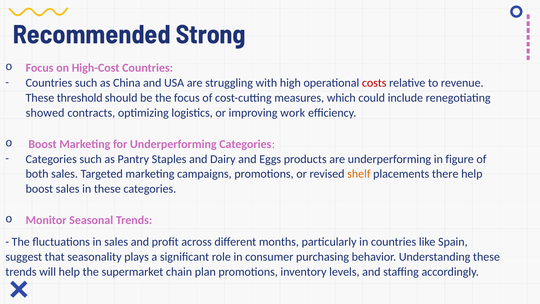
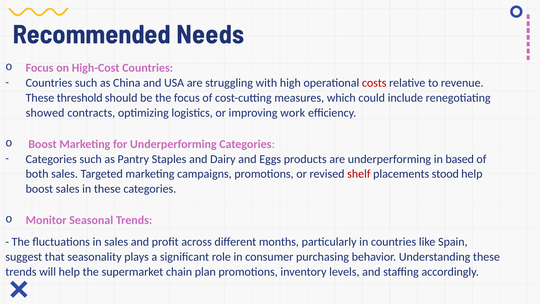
Strong: Strong -> Needs (210, 35)
figure: figure -> based (460, 159)
shelf colour: orange -> red (359, 174)
there: there -> stood (445, 174)
